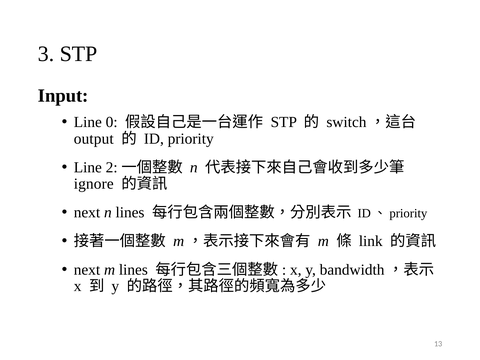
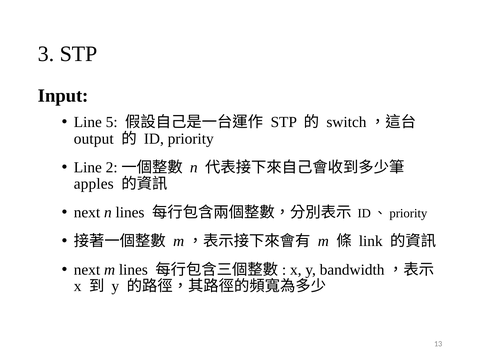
0: 0 -> 5 (112, 122)
ignore: ignore -> apples (94, 184)
